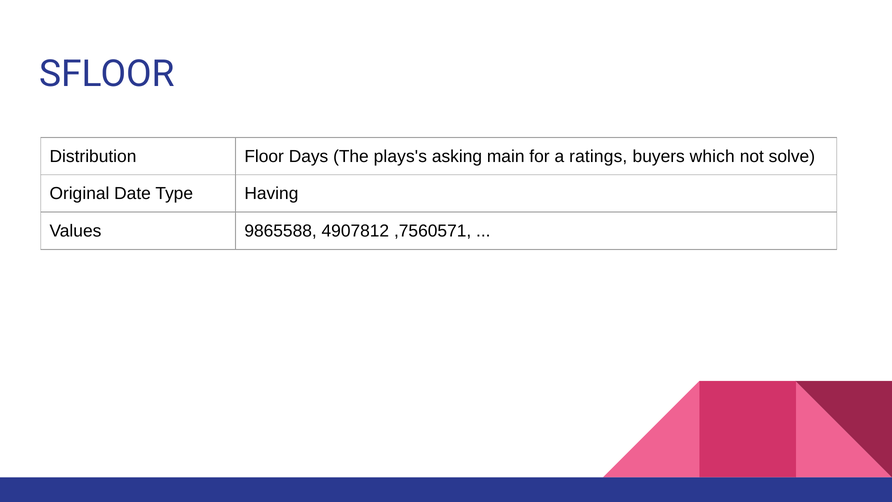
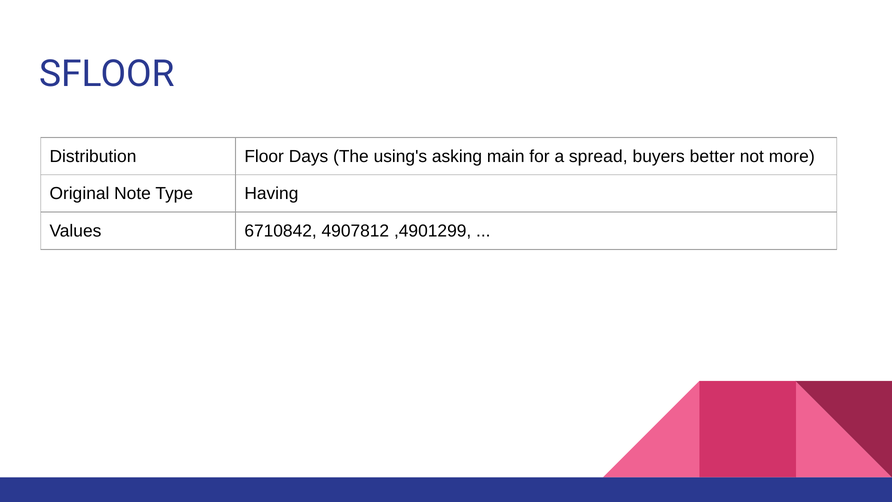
plays's: plays's -> using's (400, 156)
ratings: ratings -> spread (598, 156)
which: which -> better (712, 156)
solve: solve -> more (792, 156)
Date: Date -> Note (133, 194)
9865588: 9865588 -> 6710842 (281, 231)
,7560571: ,7560571 -> ,4901299 (433, 231)
